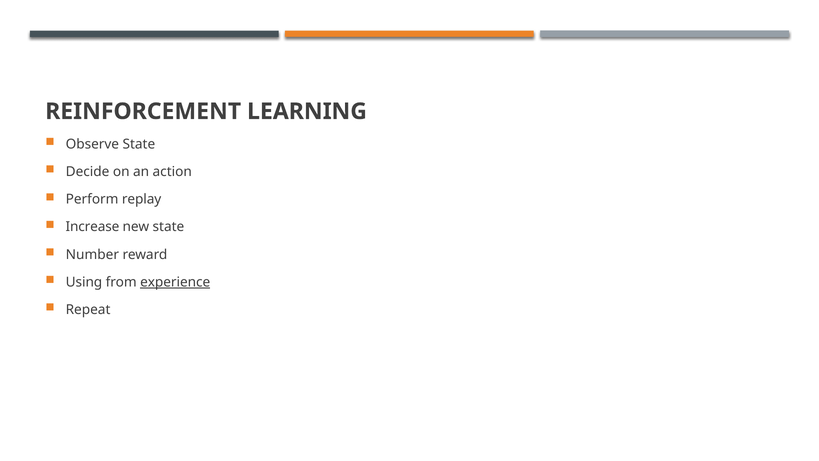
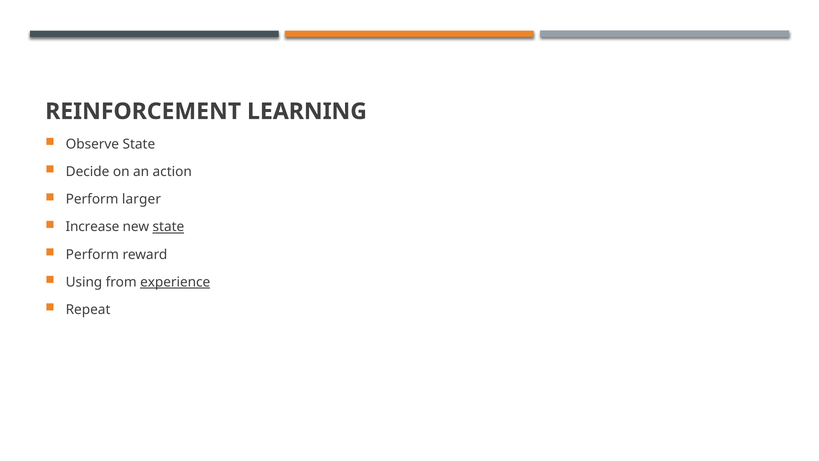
replay: replay -> larger (142, 199)
state underline: none -> present (168, 227)
Number: Number -> Perform (92, 254)
